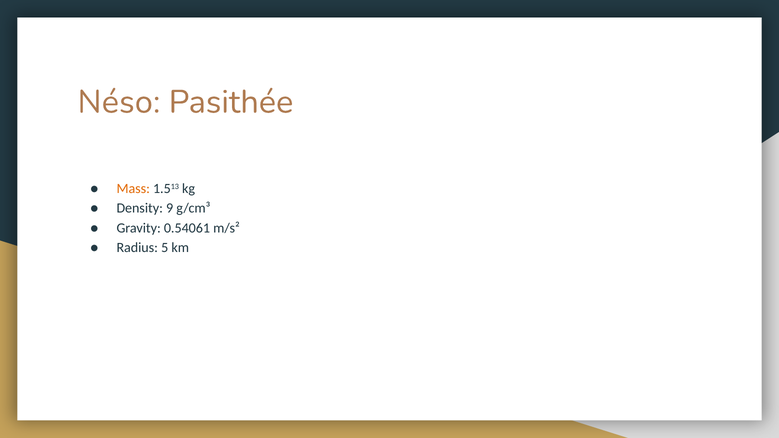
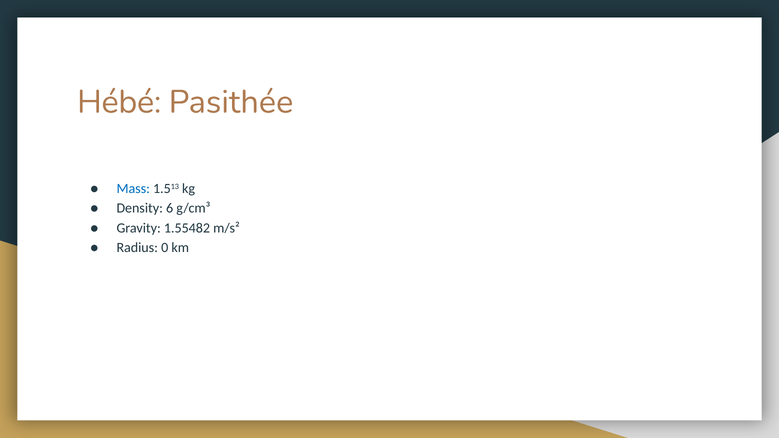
Néso: Néso -> Hébé (119, 102)
Mass colour: orange -> blue (133, 189)
9: 9 -> 6 (170, 208)
0.54061: 0.54061 -> 1.55482 (187, 228)
5: 5 -> 0 (165, 248)
